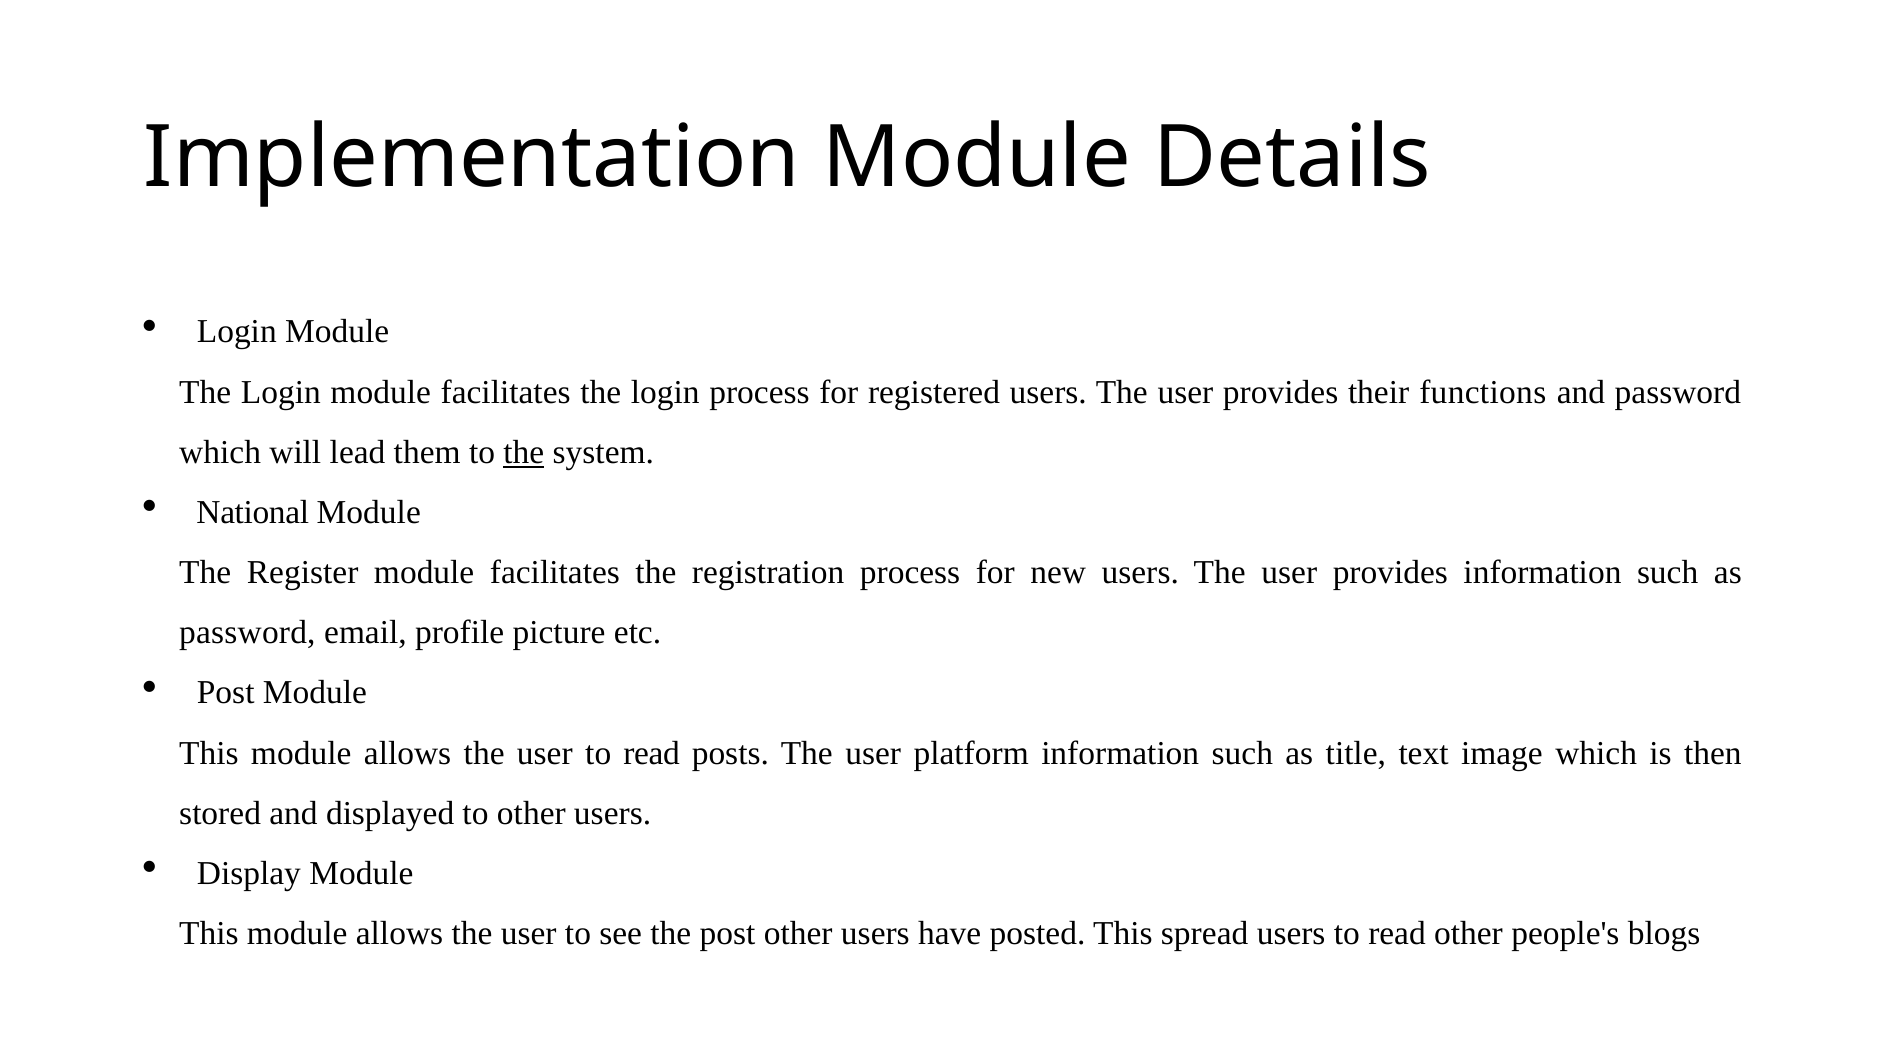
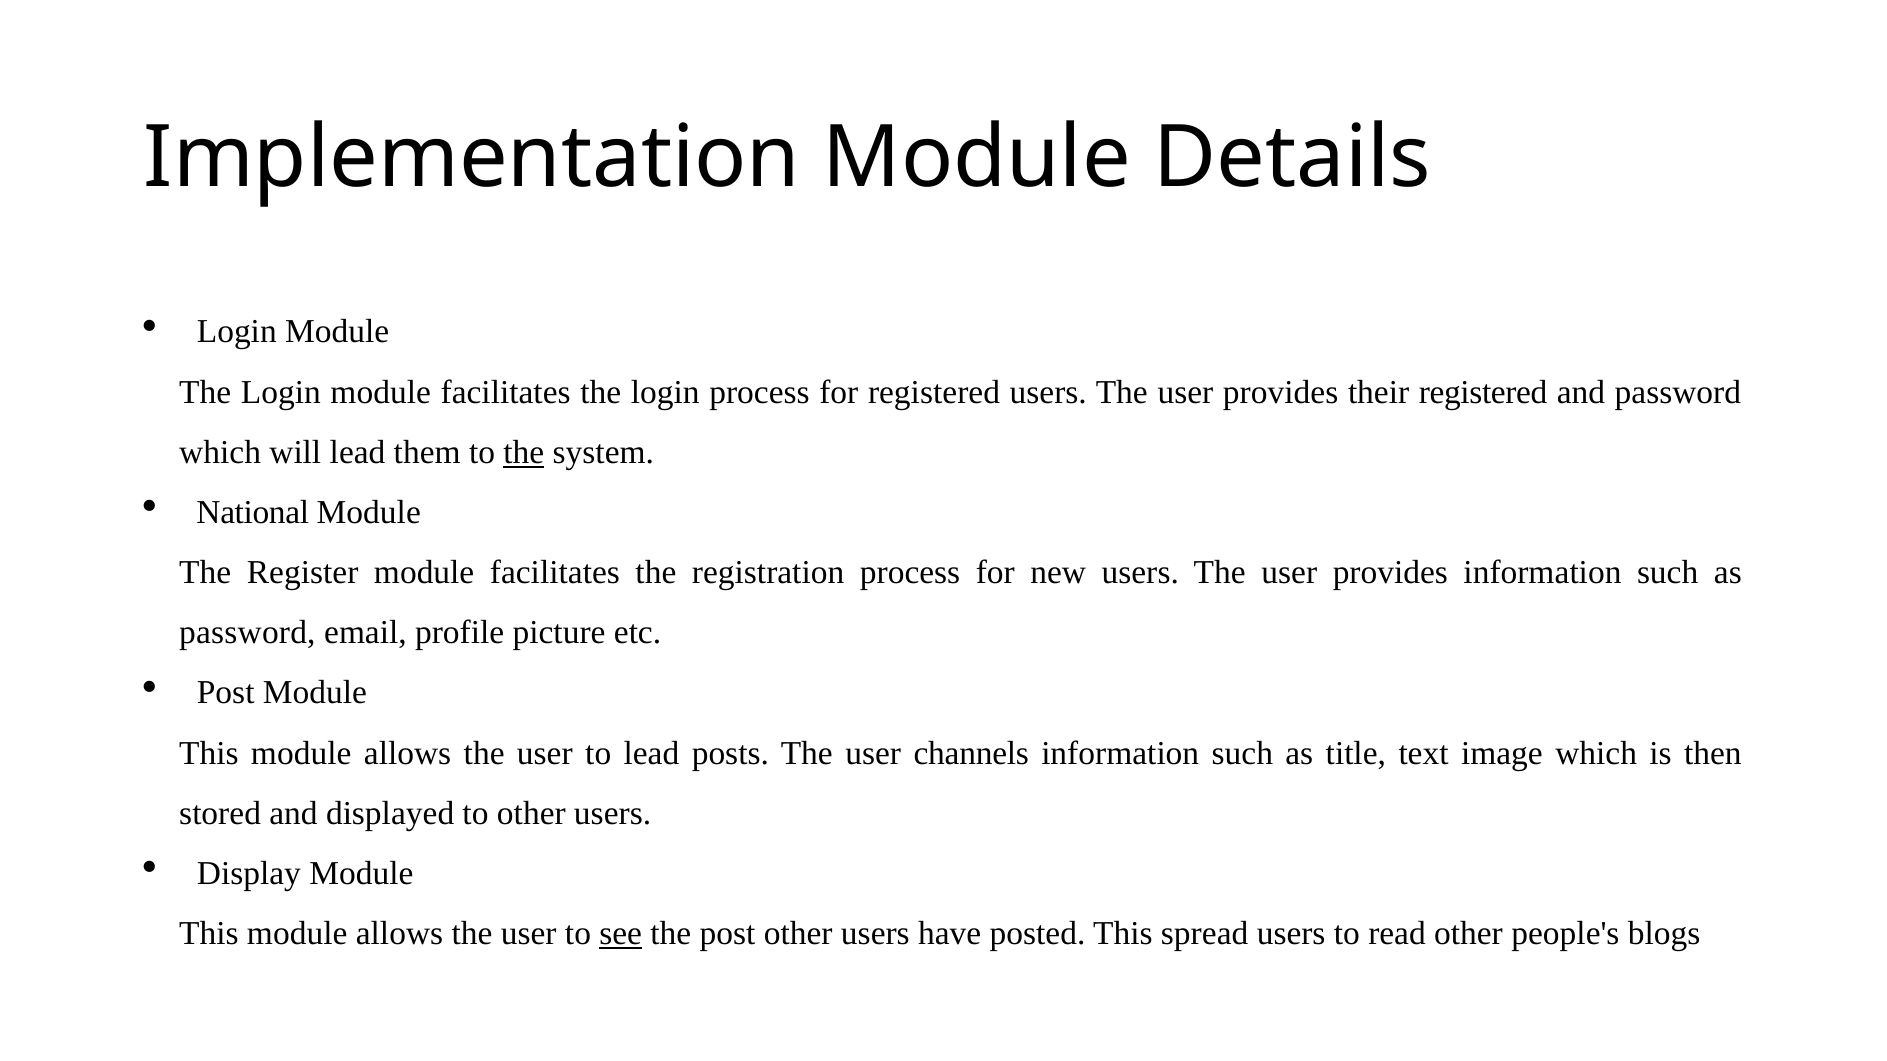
their functions: functions -> registered (1483, 392)
user to read: read -> lead (651, 753)
platform: platform -> channels (971, 753)
see underline: none -> present (621, 934)
